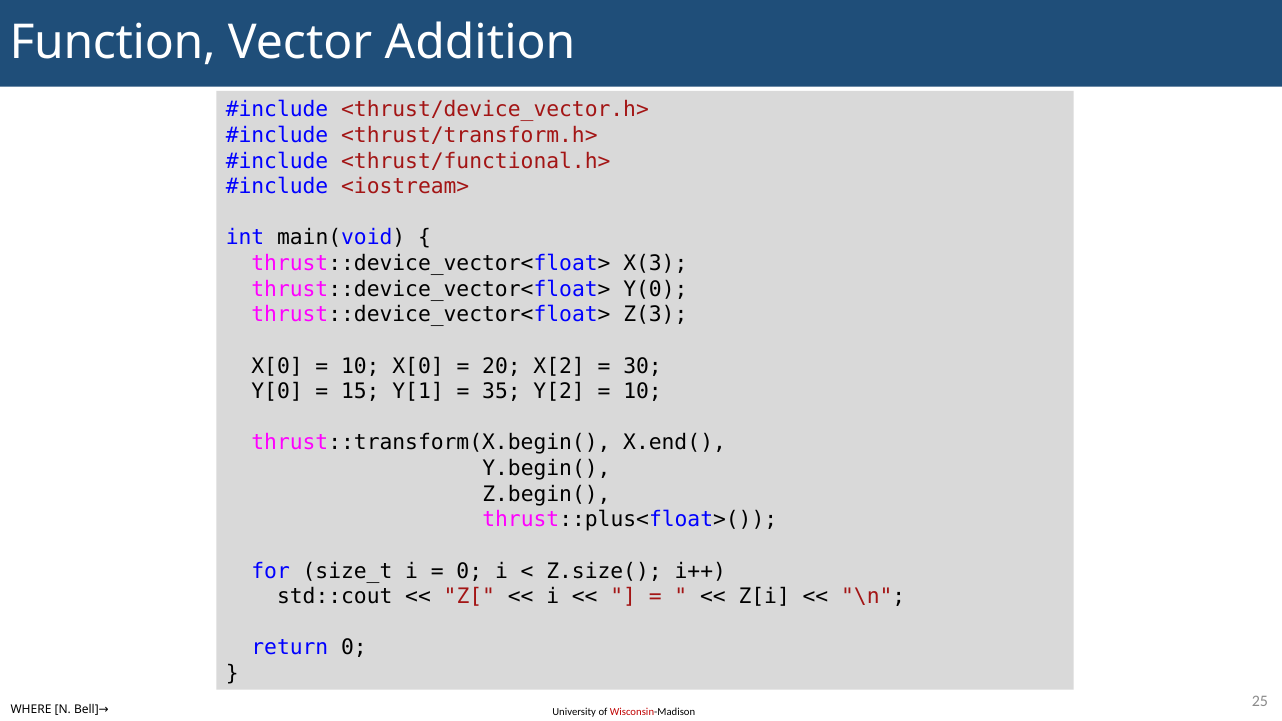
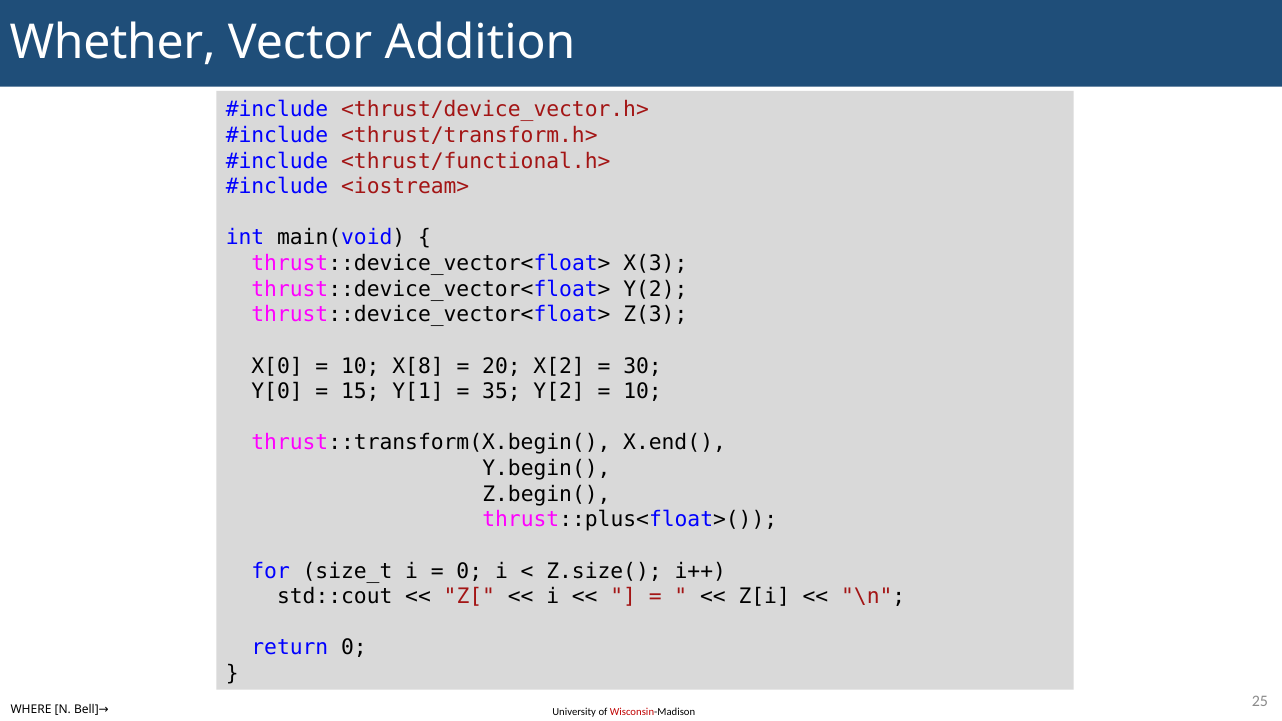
Function: Function -> Whether (113, 43)
Y(0: Y(0 -> Y(2 (655, 289)
10 X[0: X[0 -> X[8 (418, 366)
